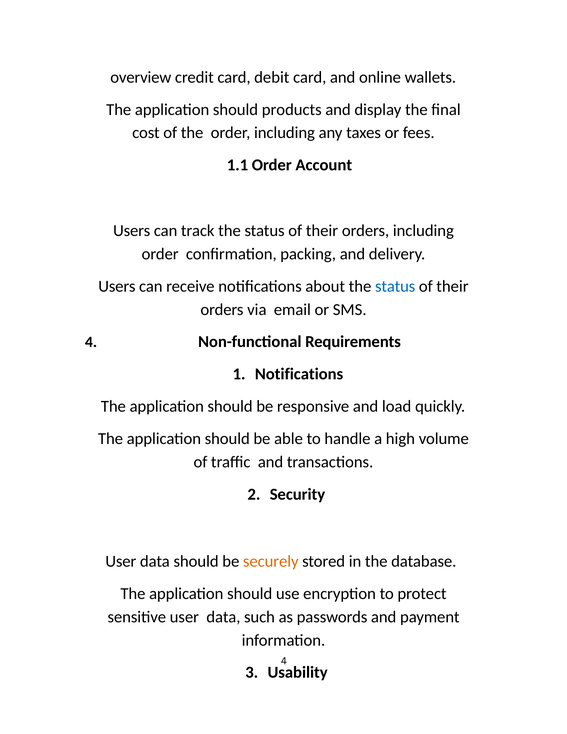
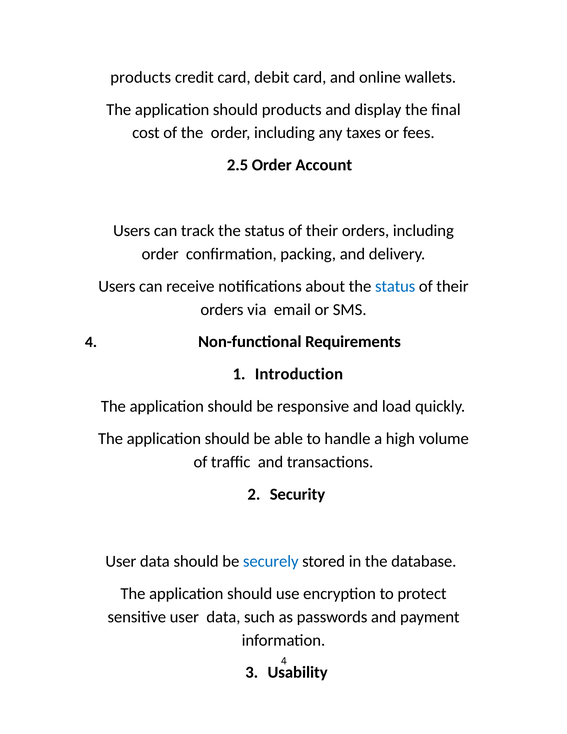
overview: overview -> products (141, 77)
1.1: 1.1 -> 2.5 (237, 165)
Notifications: Notifications -> Introduction (299, 374)
securely colour: orange -> blue (271, 561)
